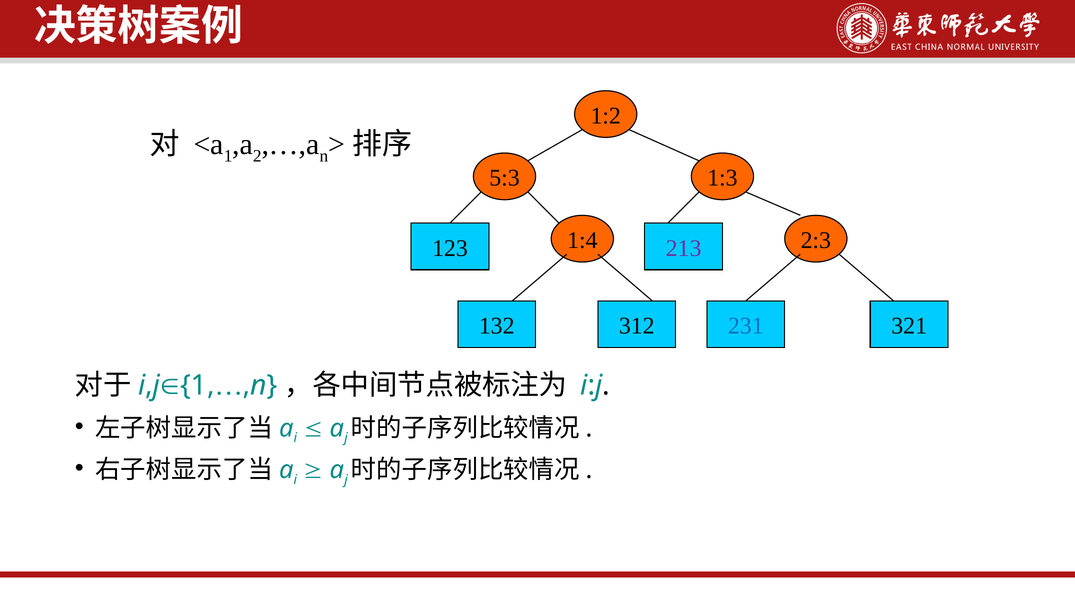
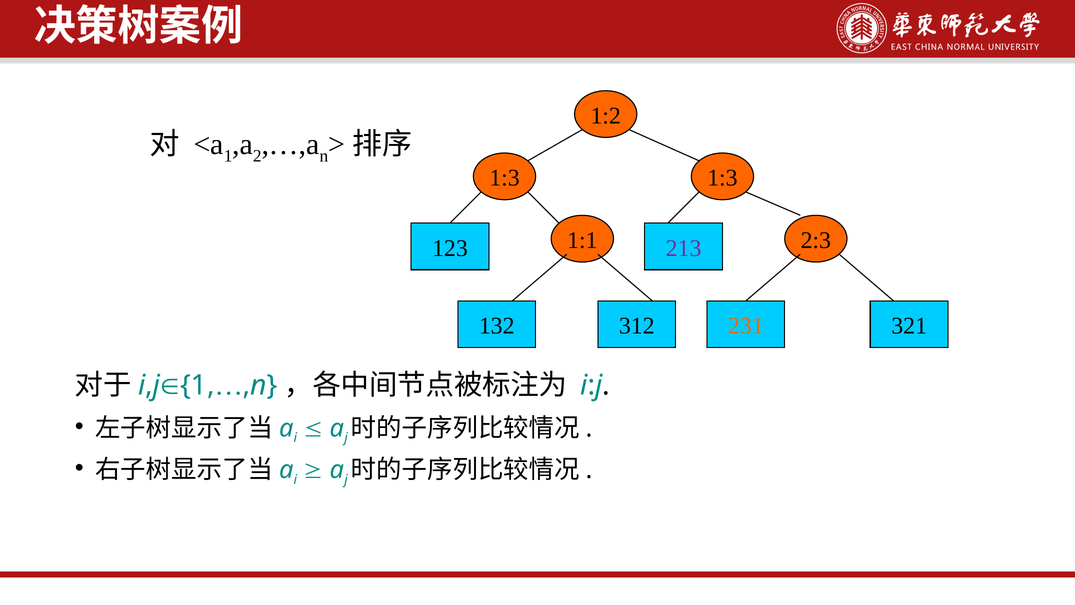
5:3: 5:3 -> 1:3 (505, 178)
1:4: 1:4 -> 1:1 (582, 240)
231 colour: blue -> orange (746, 326)
